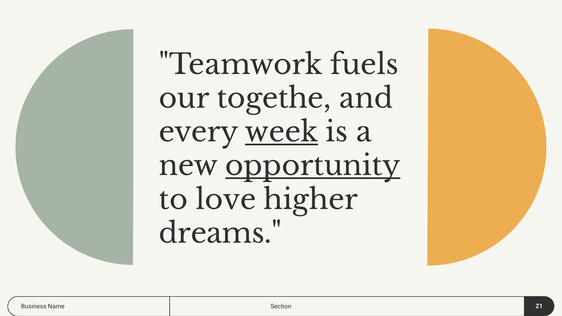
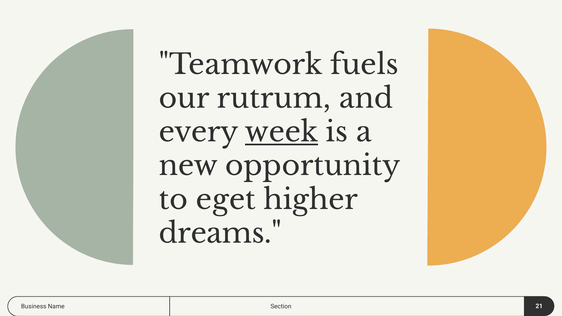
togethe: togethe -> rutrum (274, 99)
opportunity underline: present -> none (313, 166)
love: love -> eget (226, 200)
